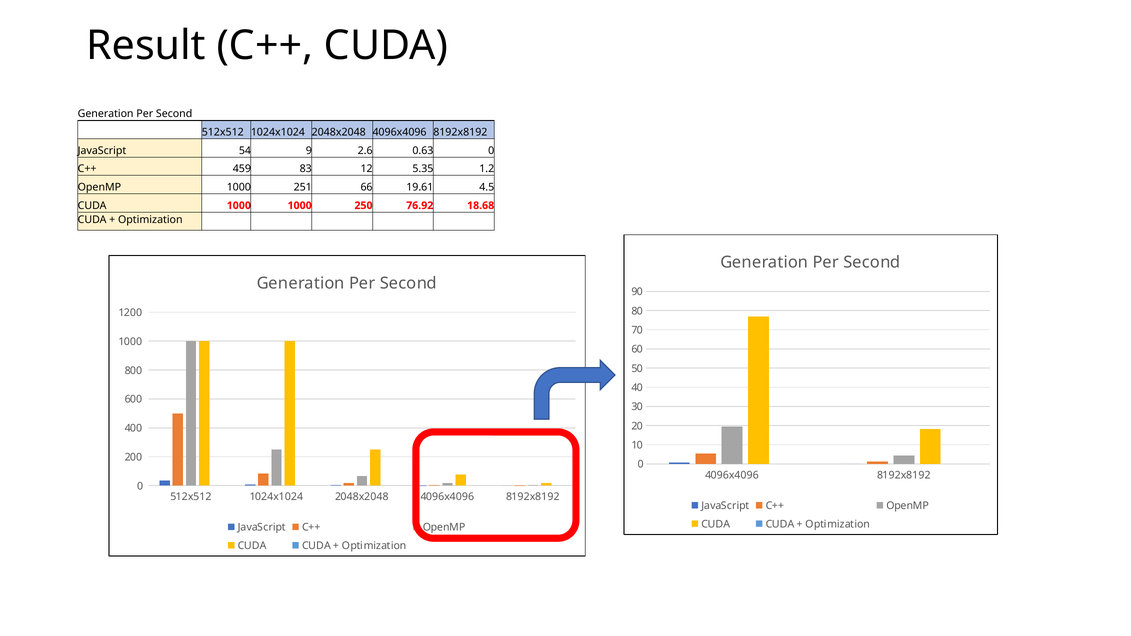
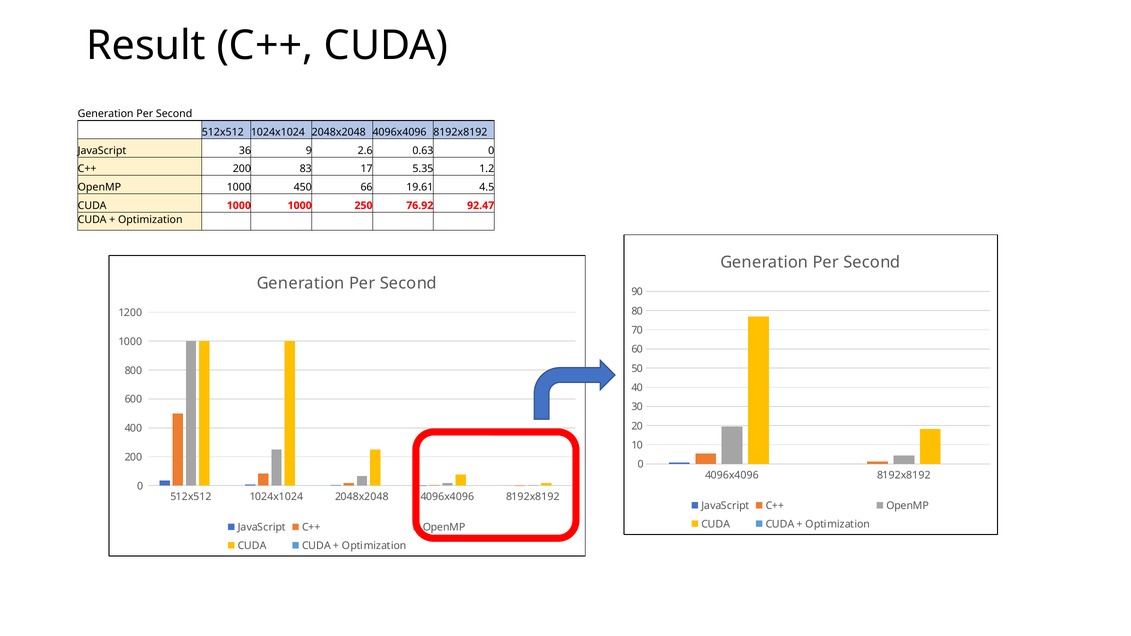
54: 54 -> 36 (245, 151)
459: 459 -> 200 (242, 169)
12: 12 -> 17 (367, 169)
251: 251 -> 450 (303, 187)
18.68: 18.68 -> 92.47 (481, 206)
